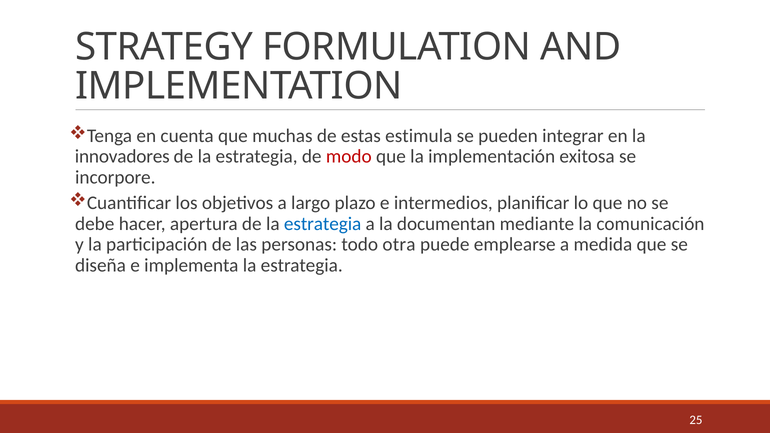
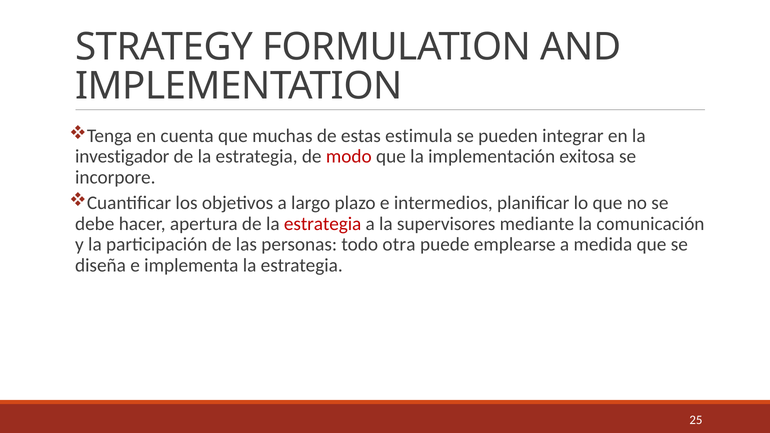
innovadores: innovadores -> investigador (122, 157)
estrategia colour: blue -> red (323, 224)
documentan: documentan -> supervisores (446, 224)
